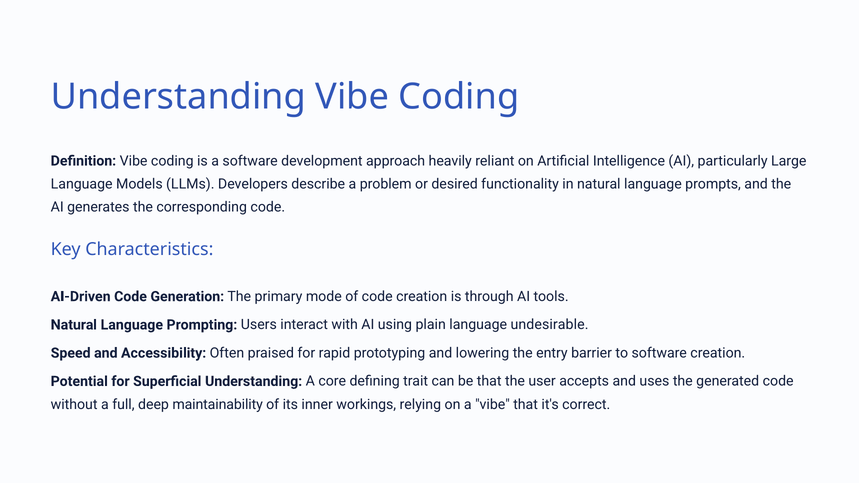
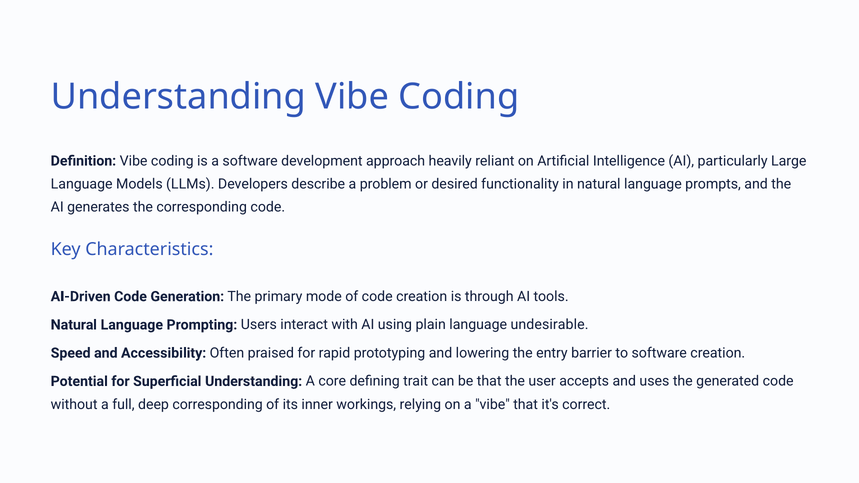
deep maintainability: maintainability -> corresponding (218, 405)
